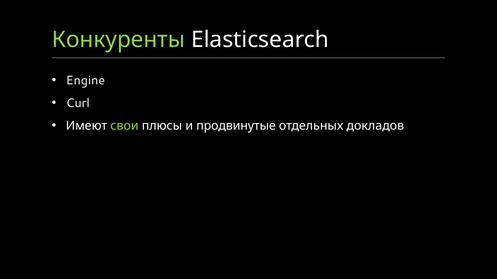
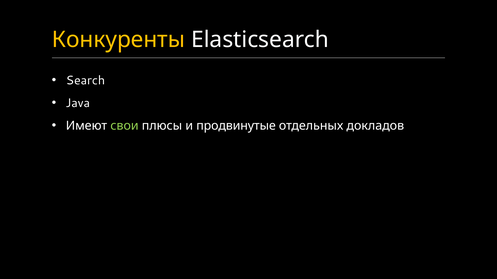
Конкуренты colour: light green -> yellow (118, 40)
Engine: Engine -> Search (85, 81)
Curl: Curl -> Java (78, 103)
